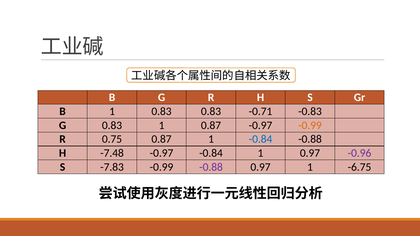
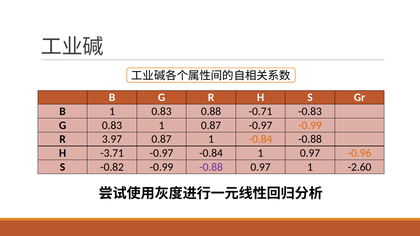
0.83 0.83: 0.83 -> 0.88 (211, 111)
0.75: 0.75 -> 3.97 (112, 139)
-0.84 colour: blue -> orange (260, 139)
-7.48: -7.48 -> -3.71 (112, 153)
-0.96 colour: purple -> orange (359, 153)
-7.83: -7.83 -> -0.82 (112, 167)
-6.75: -6.75 -> -2.60 (359, 167)
